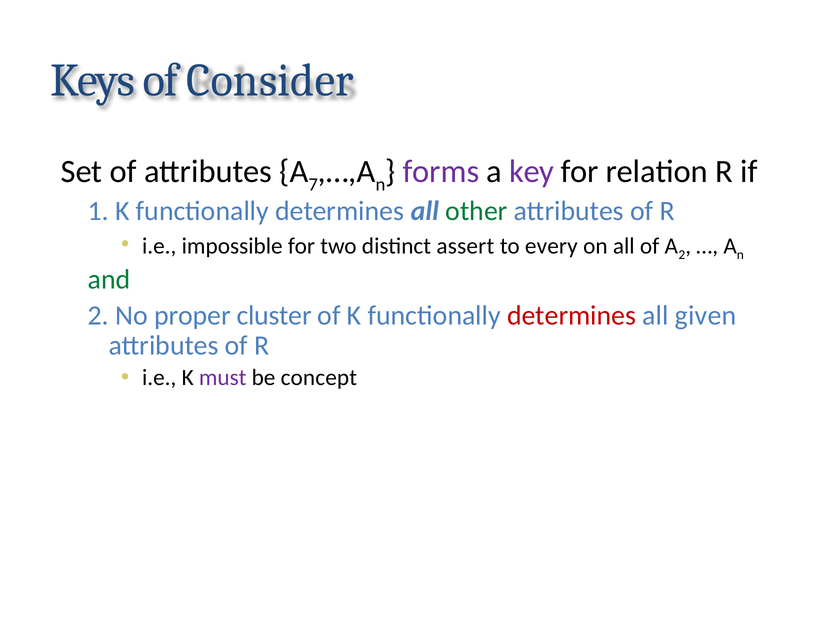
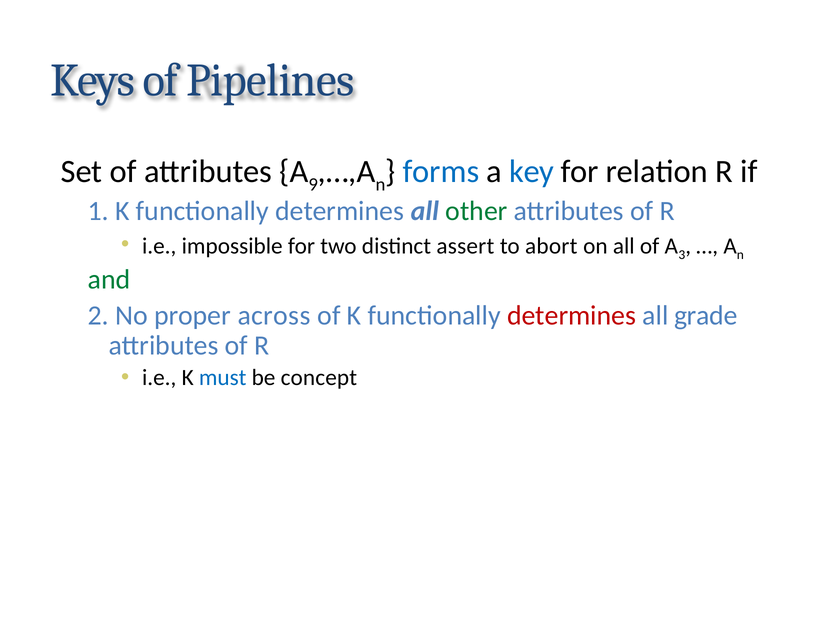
Consider: Consider -> Pipelines (270, 81)
7: 7 -> 9 (313, 184)
forms colour: purple -> blue (441, 172)
key colour: purple -> blue (532, 172)
every: every -> abort (551, 246)
A 2: 2 -> 3 (682, 255)
cluster: cluster -> across (274, 315)
given: given -> grade (706, 315)
must colour: purple -> blue (223, 378)
